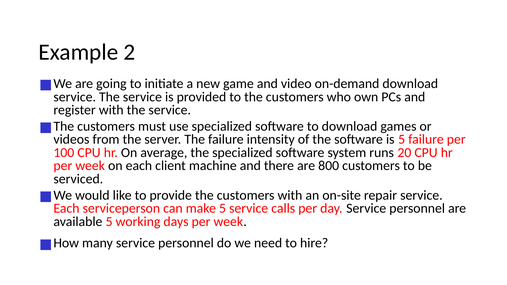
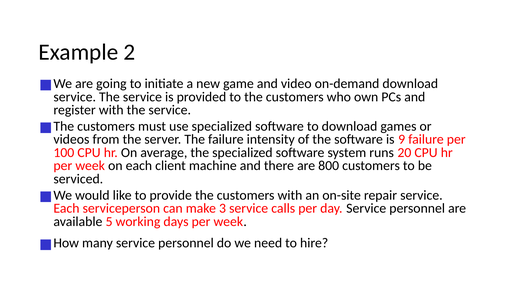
is 5: 5 -> 9 (402, 140)
make 5: 5 -> 3 (223, 208)
